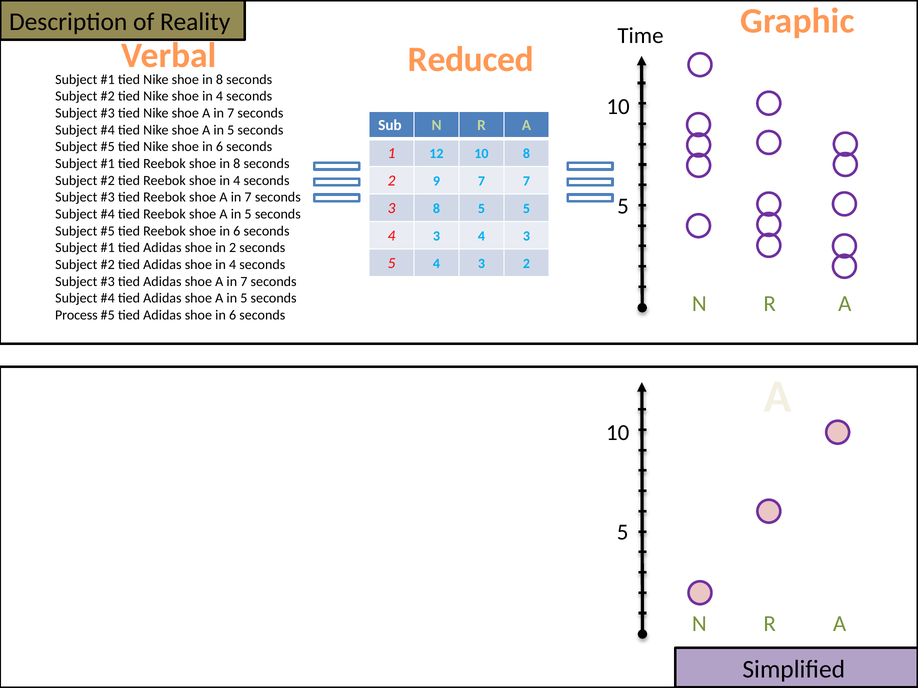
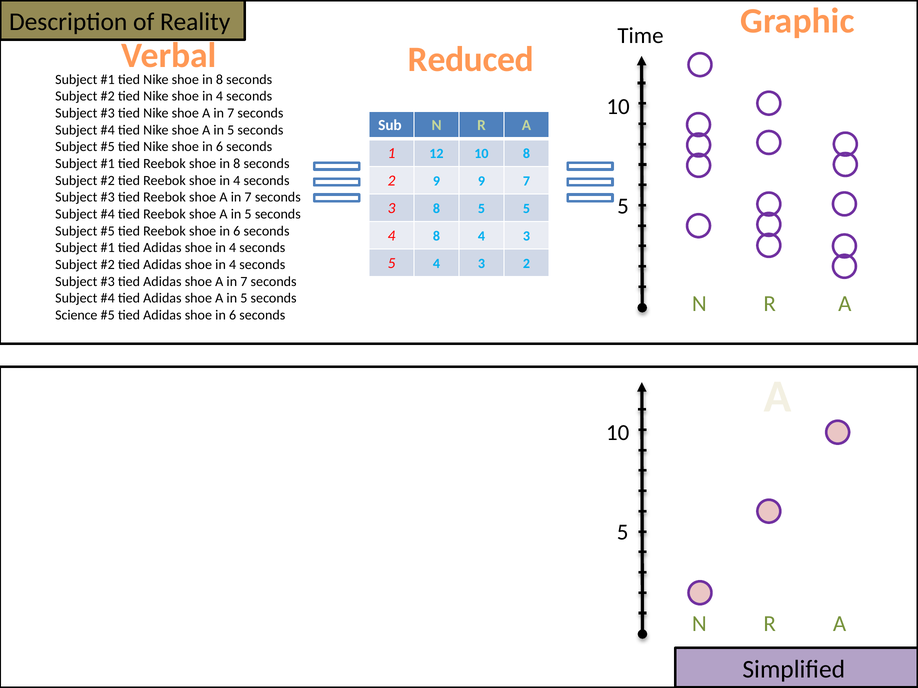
9 7: 7 -> 9 (481, 181)
3: 3 -> 8 (437, 236)
2: 2 -> 4 (233, 248)
Process: Process -> Science (76, 315)
